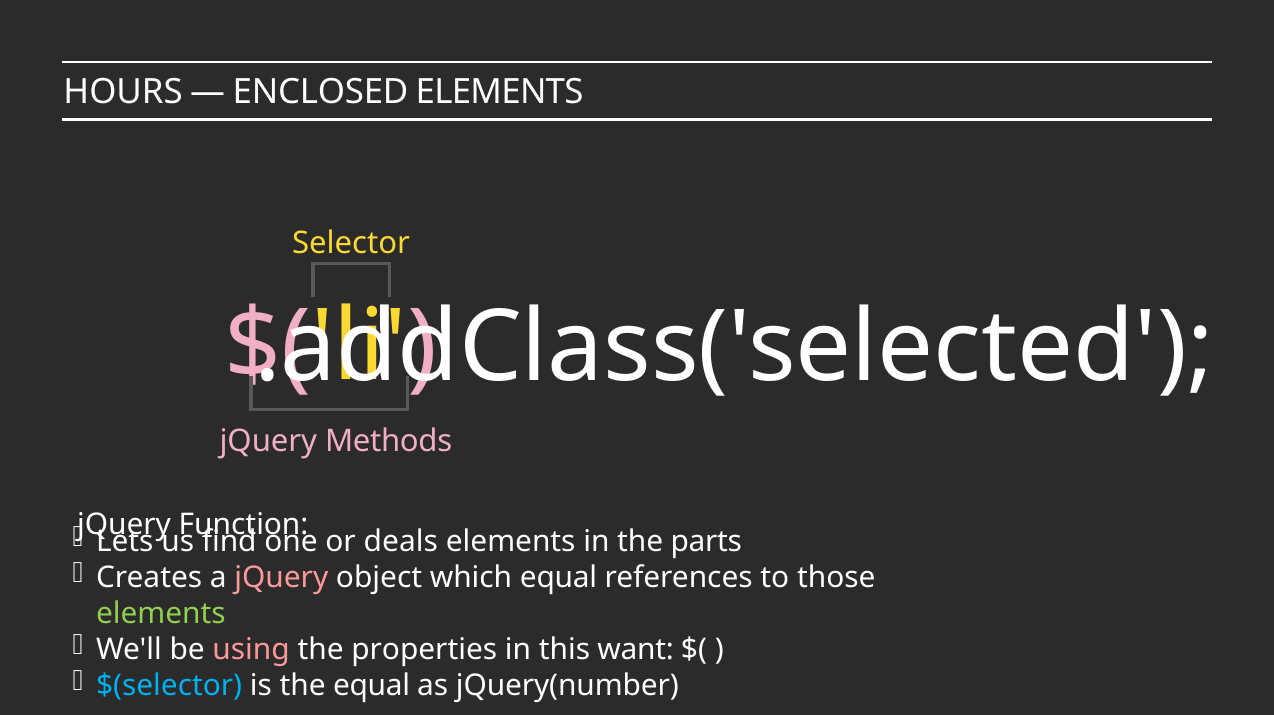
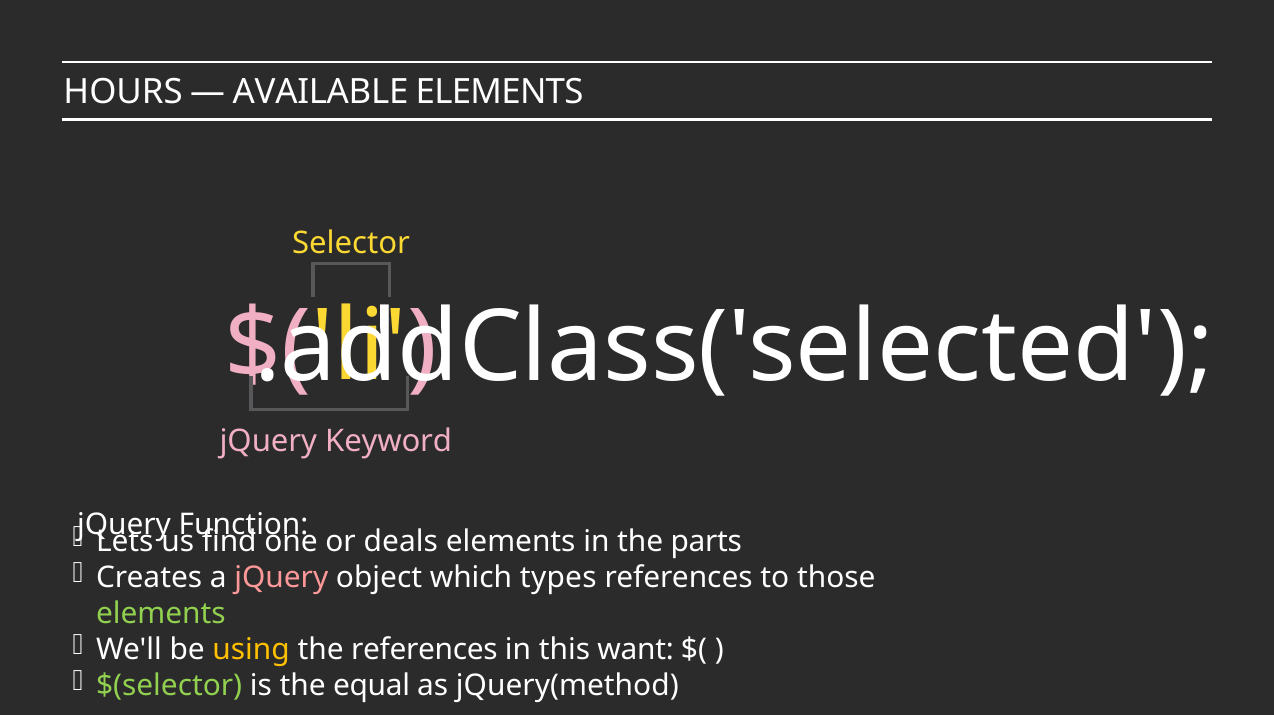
ENCLOSED: ENCLOSED -> AVAILABLE (321, 92)
Methods: Methods -> Keyword (389, 441)
which equal: equal -> types (558, 578)
using colour: pink -> yellow (251, 650)
the properties: properties -> references (424, 650)
$(selector colour: light blue -> light green (169, 686)
jQuery(number: jQuery(number -> jQuery(method (567, 686)
